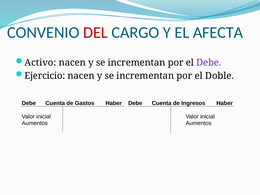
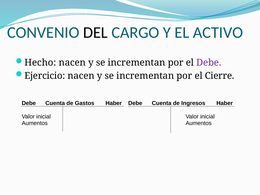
DEL colour: red -> black (95, 32)
AFECTA: AFECTA -> ACTIVO (218, 32)
Activo: Activo -> Hecho (40, 63)
Doble: Doble -> Cierre (220, 76)
